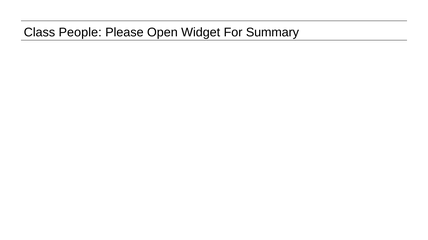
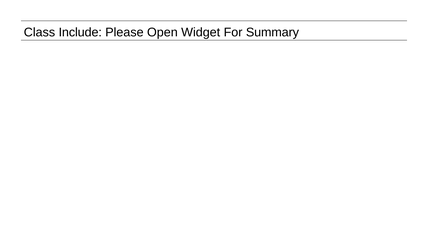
People: People -> Include (80, 32)
